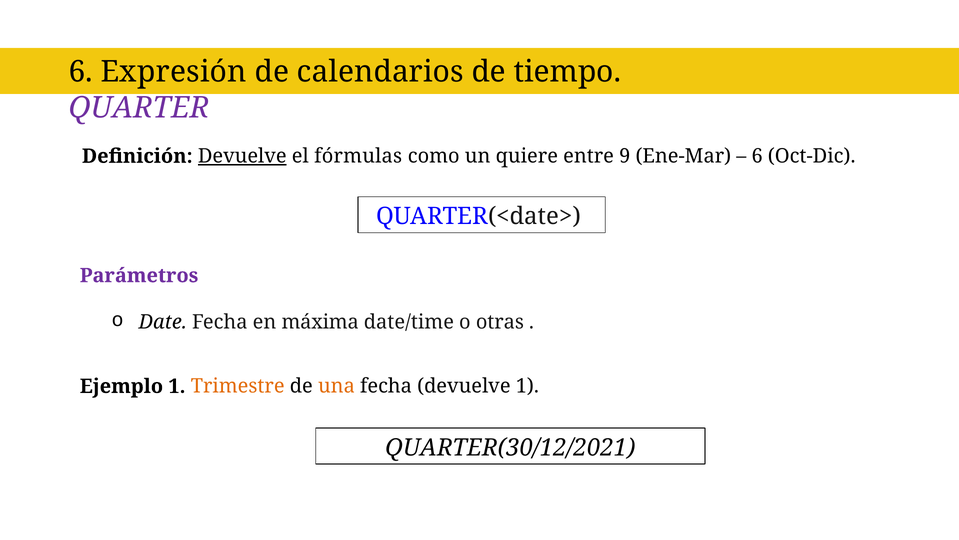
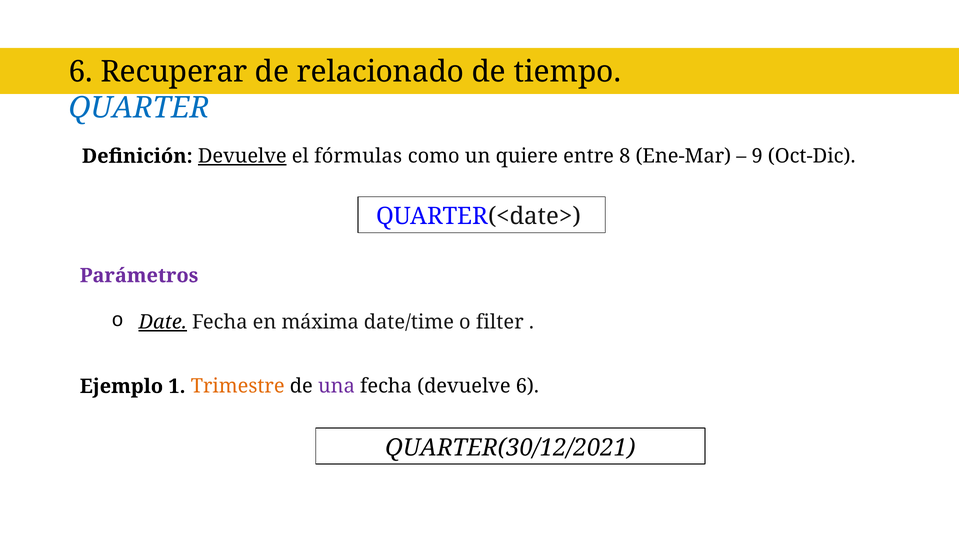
Expresión: Expresión -> Recuperar (174, 72)
calendarios: calendarios -> relacionado (381, 72)
QUARTER colour: purple -> blue (139, 108)
9: 9 -> 8 (625, 156)
6: 6 -> 9 (757, 156)
Date underline: none -> present (163, 322)
otras: otras -> filter (500, 322)
una colour: orange -> purple (336, 386)
devuelve 1: 1 -> 6 (527, 386)
